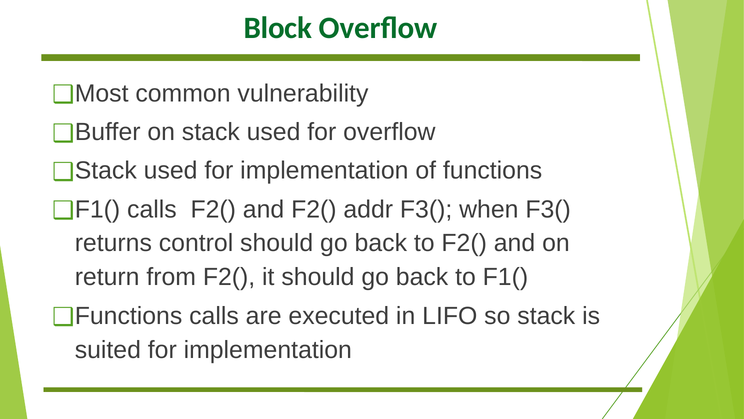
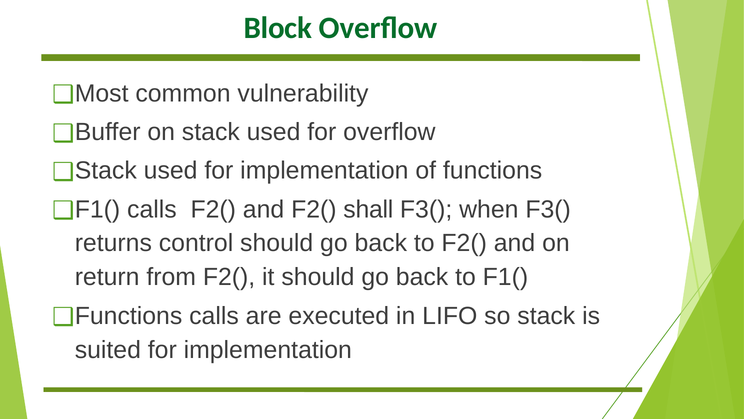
addr: addr -> shall (368, 209)
